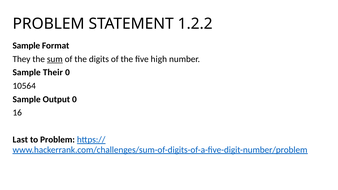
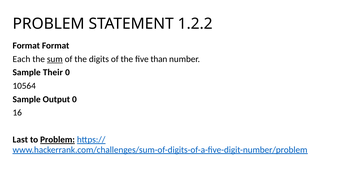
Sample: Sample -> Format (26, 46)
They: They -> Each (21, 59)
high: high -> than (159, 59)
Problem underline: none -> present (58, 140)
